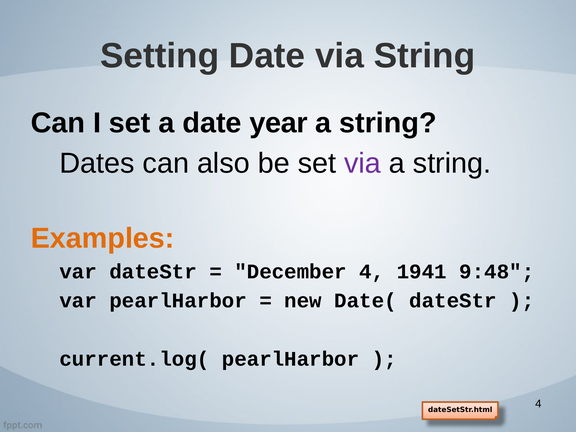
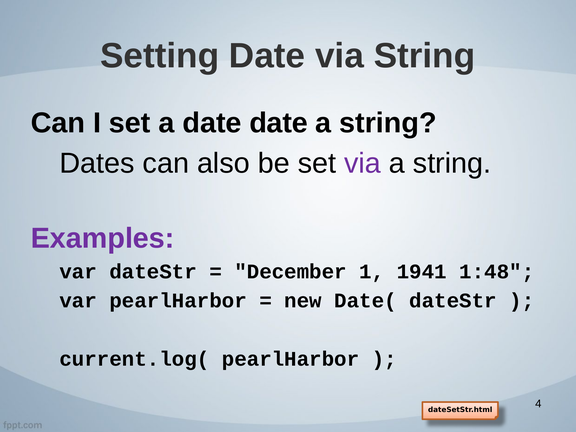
date year: year -> date (279, 123)
Examples colour: orange -> purple (103, 238)
December 4: 4 -> 1 (372, 272)
9:48: 9:48 -> 1:48 (497, 272)
